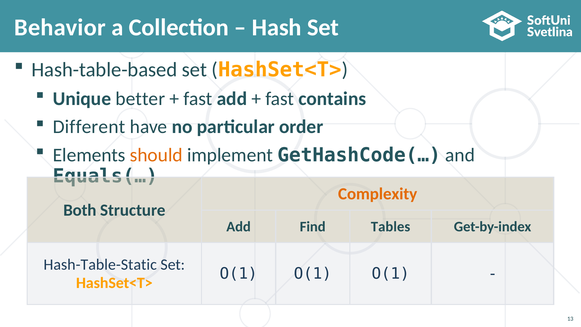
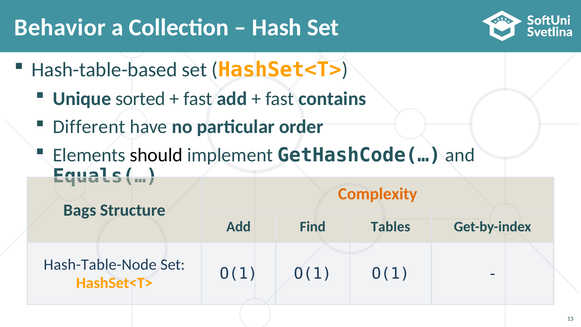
better: better -> sorted (140, 99)
should colour: orange -> black (156, 155)
Both: Both -> Bags (80, 210)
Hash-Table-Static: Hash-Table-Static -> Hash-Table-Node (100, 265)
